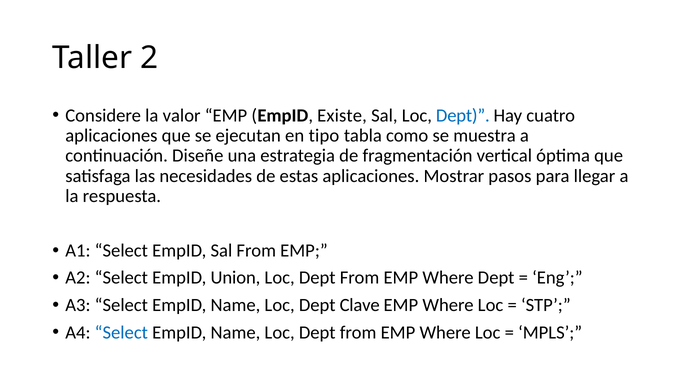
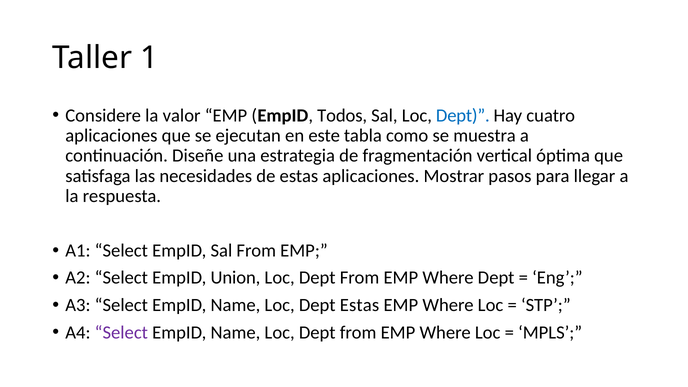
2: 2 -> 1 (149, 58)
Existe: Existe -> Todos (342, 116)
tipo: tipo -> este (324, 136)
Dept Clave: Clave -> Estas (359, 305)
Select colour: blue -> purple (121, 332)
